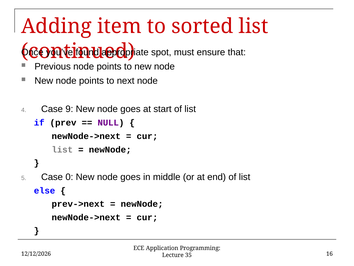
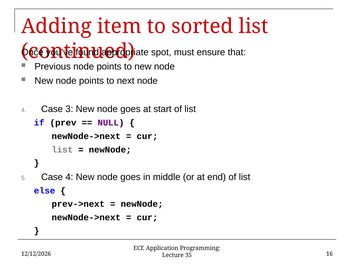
9: 9 -> 3 (69, 109)
Case 0: 0 -> 4 (69, 177)
